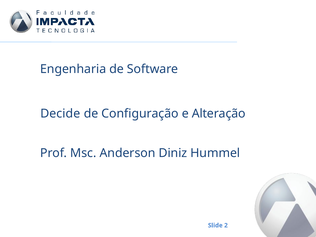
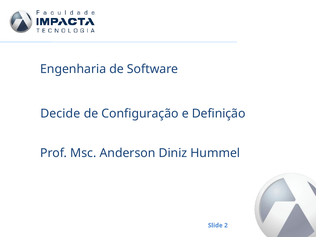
Alteração: Alteração -> Definição (219, 113)
